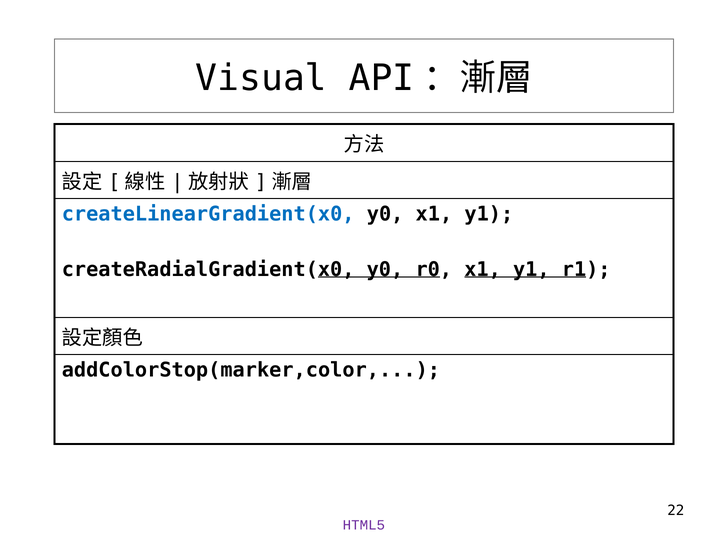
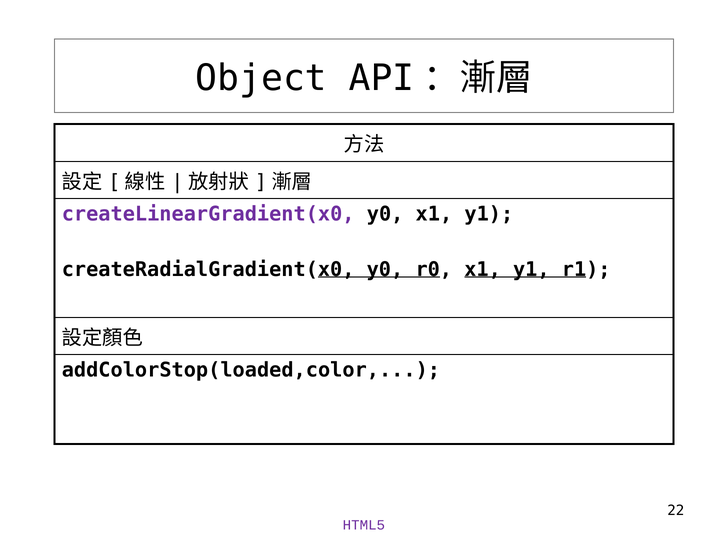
Visual: Visual -> Object (261, 78)
createLinearGradient(x0 colour: blue -> purple (208, 214)
addColorStop(marker,color: addColorStop(marker,color -> addColorStop(loaded,color (251, 370)
